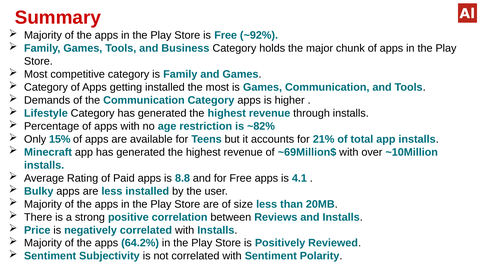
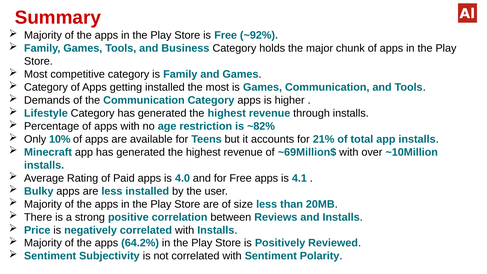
15%: 15% -> 10% (60, 139)
8.8: 8.8 -> 4.0 (183, 178)
